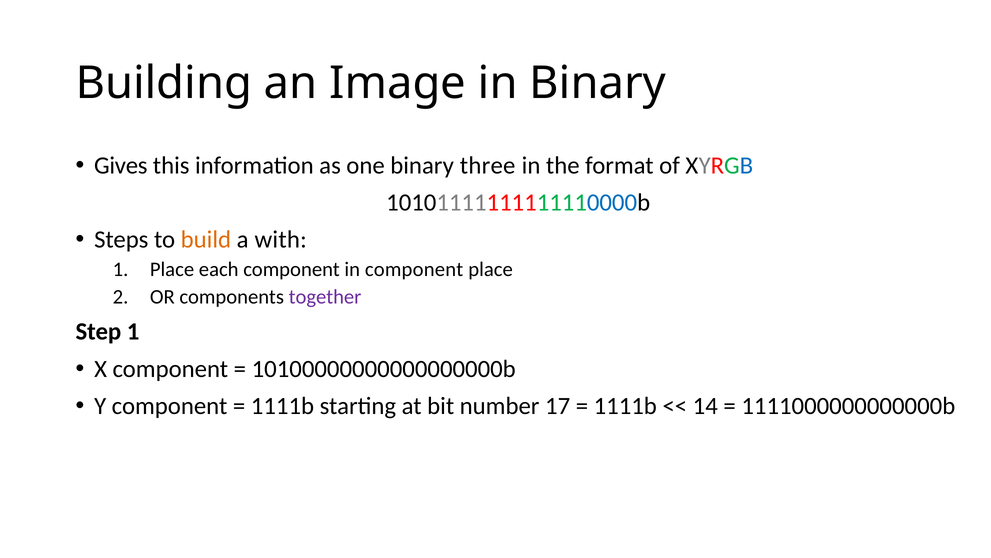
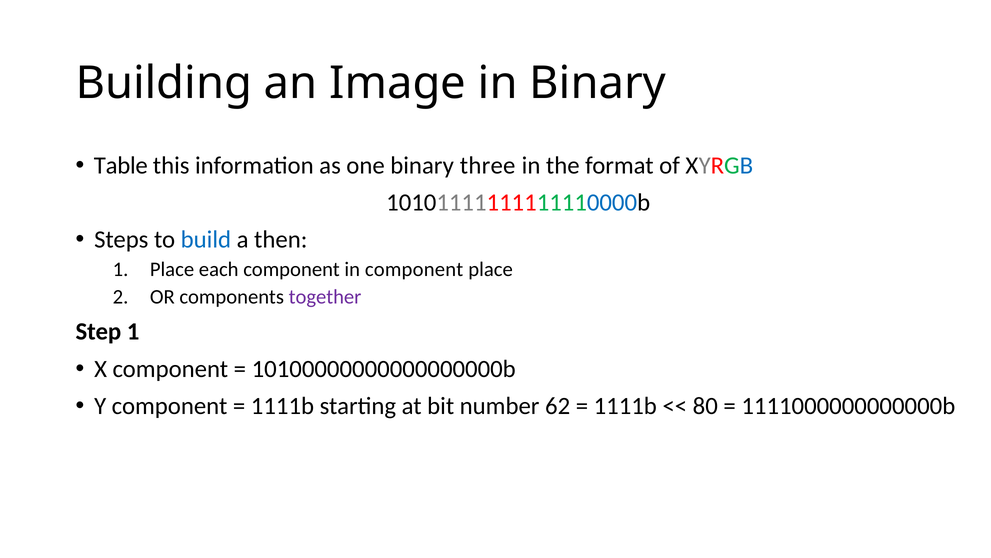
Gives: Gives -> Table (121, 165)
build colour: orange -> blue (206, 239)
with: with -> then (281, 239)
17: 17 -> 62 (558, 406)
14: 14 -> 80 (705, 406)
